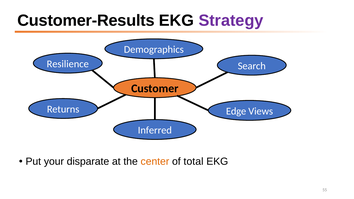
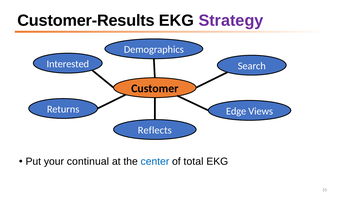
Resilience: Resilience -> Interested (68, 64)
Inferred: Inferred -> Reflects (155, 130)
disparate: disparate -> continual (88, 162)
center colour: orange -> blue (155, 162)
